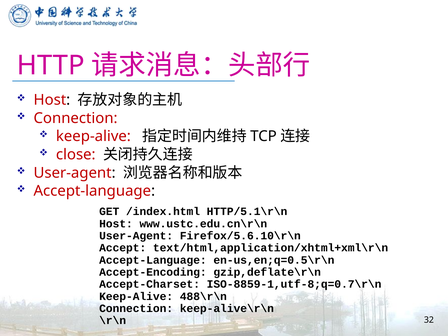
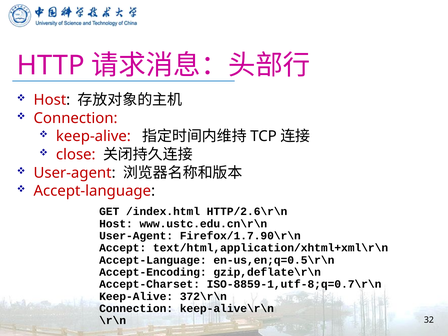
HTTP/5.1\r\n: HTTP/5.1\r\n -> HTTP/2.6\r\n (247, 212)
Firefox/5.6.10\r\n: Firefox/5.6.10\r\n -> Firefox/1.7.90\r\n (240, 236)
488\r\n: 488\r\n -> 372\r\n (203, 296)
